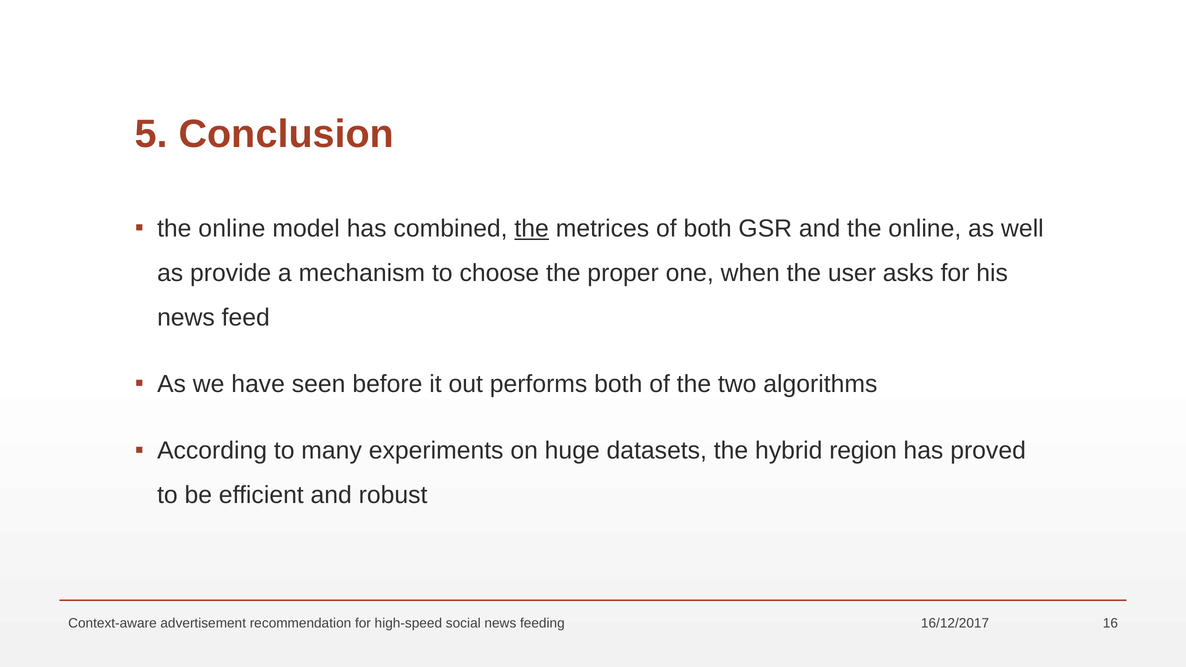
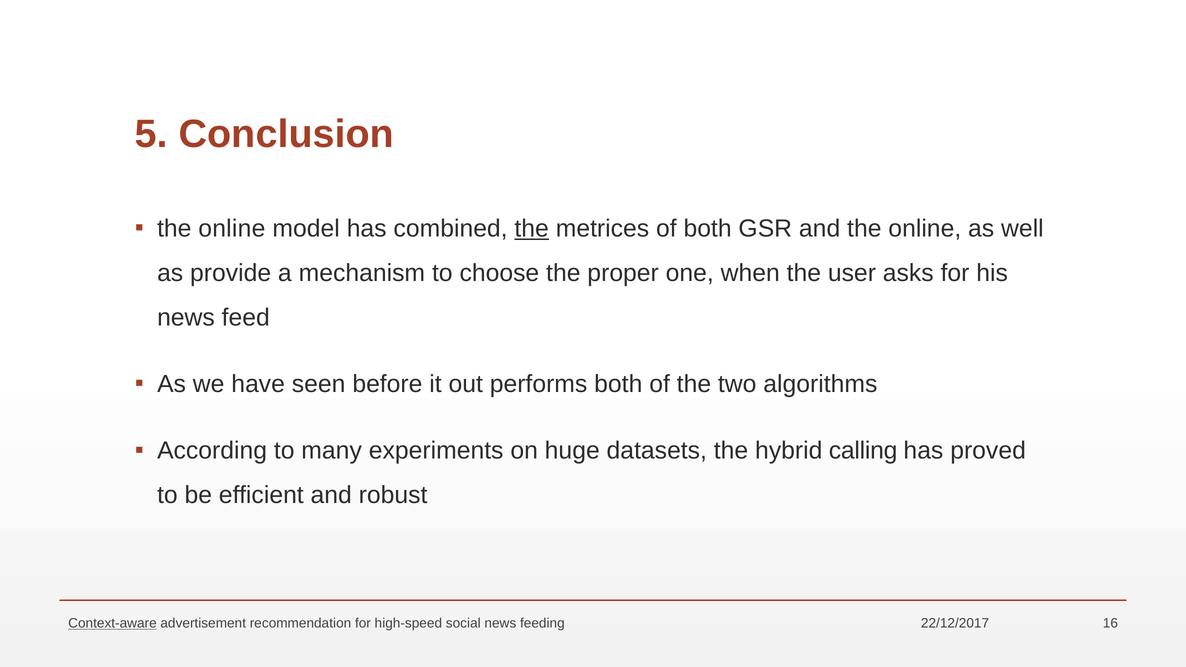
region: region -> calling (863, 451)
Context-aware underline: none -> present (112, 624)
16/12/2017: 16/12/2017 -> 22/12/2017 (955, 624)
